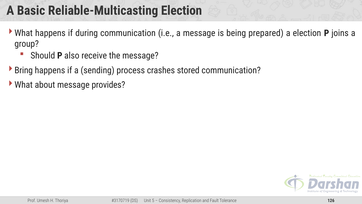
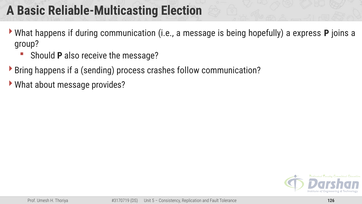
prepared: prepared -> hopefully (266, 33)
a election: election -> express (307, 33)
stored: stored -> follow (188, 70)
